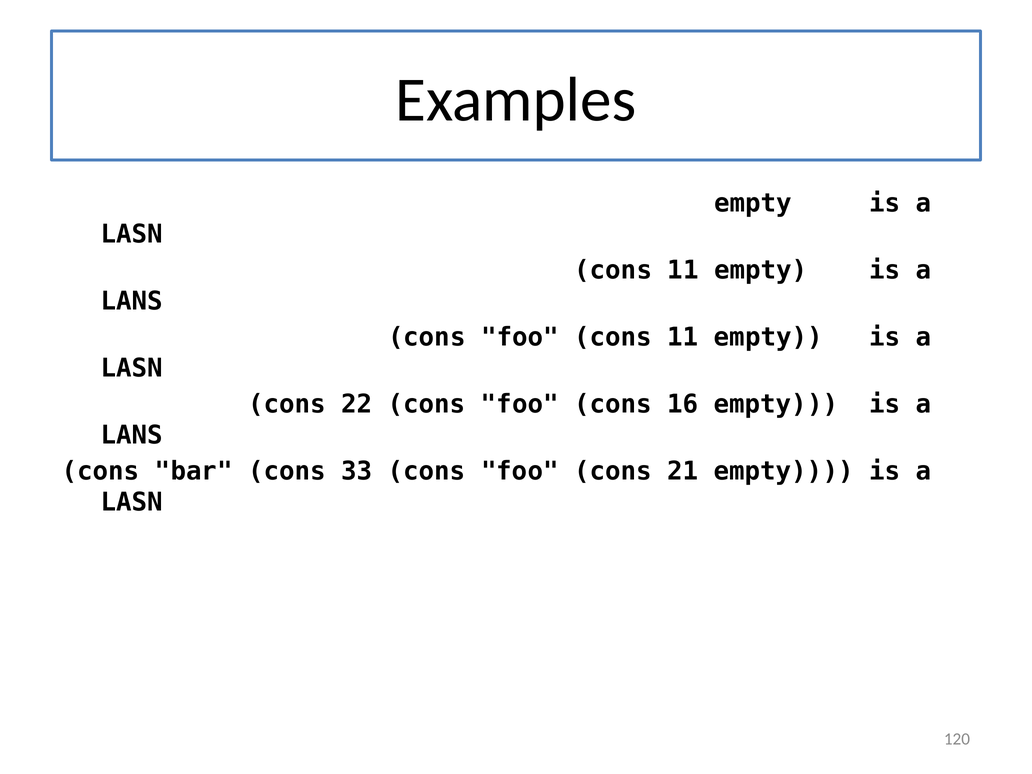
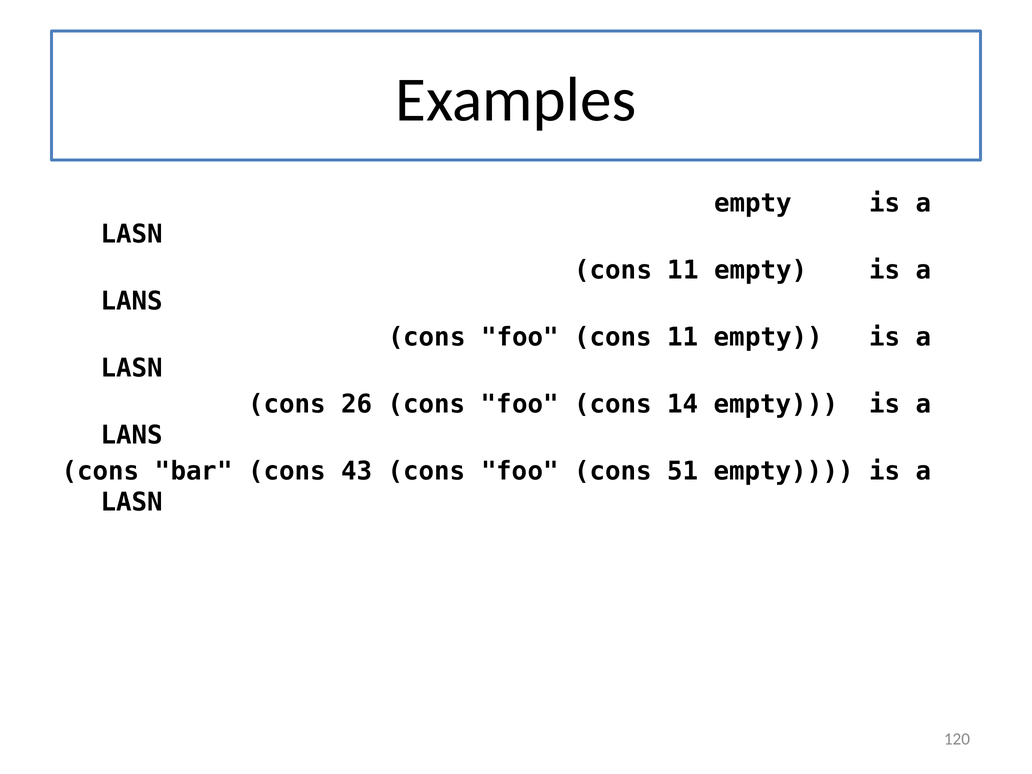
22: 22 -> 26 (357, 404)
16: 16 -> 14 (683, 404)
33: 33 -> 43 (357, 471)
21: 21 -> 51 (683, 471)
